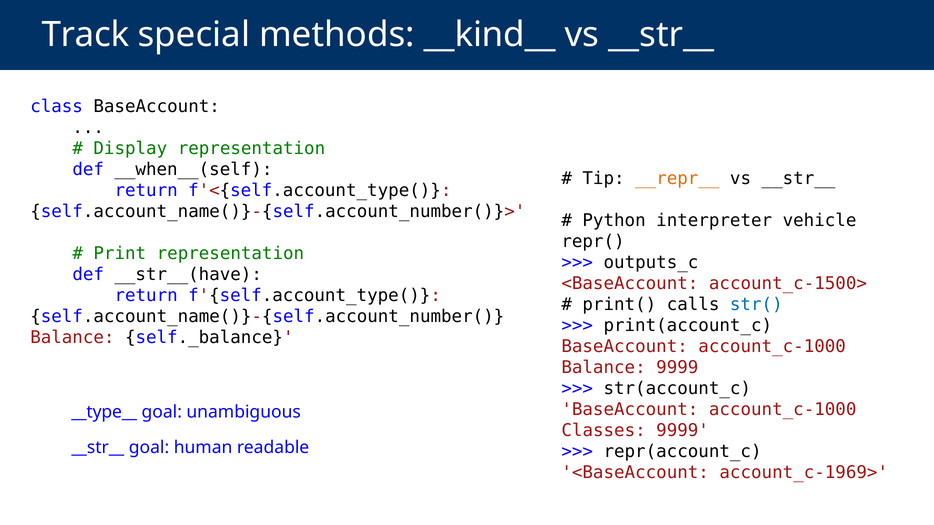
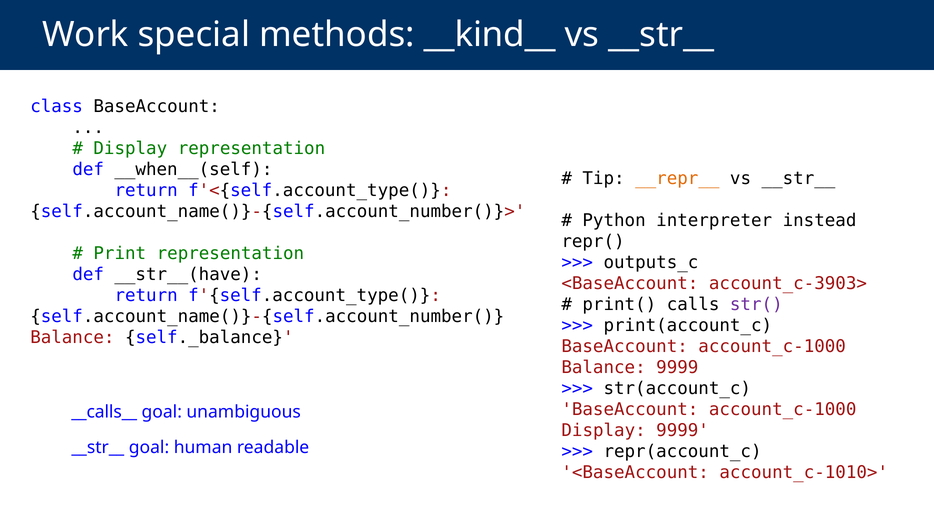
Track: Track -> Work (85, 35)
vehicle: vehicle -> instead (820, 221)
account_c-1500>: account_c-1500> -> account_c-3903> (788, 284)
str( colour: blue -> purple (756, 305)
__type__: __type__ -> __calls__ (104, 412)
Classes: Classes -> Display (604, 431)
account_c-1969>: account_c-1969> -> account_c-1010> (804, 473)
